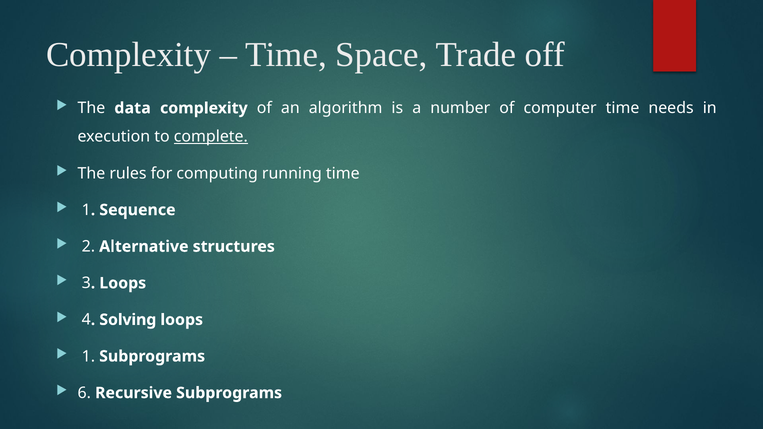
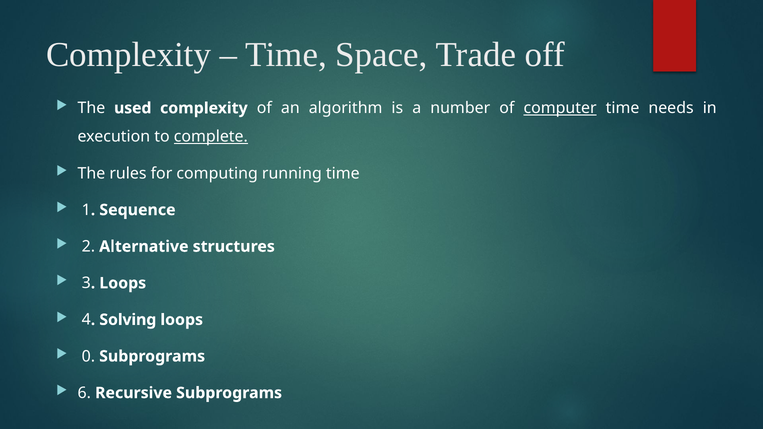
data: data -> used (133, 108)
computer underline: none -> present (560, 108)
1: 1 -> 0 (88, 356)
